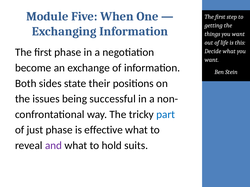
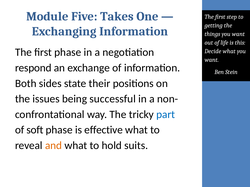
When: When -> Takes (117, 17)
become: become -> respond (33, 68)
just: just -> soft (35, 130)
and colour: purple -> orange (54, 146)
